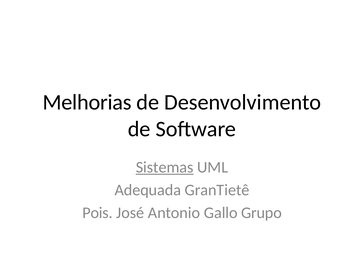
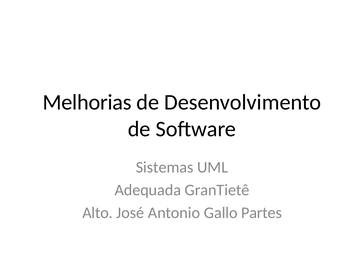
Sistemas underline: present -> none (165, 167)
Pois: Pois -> Alto (98, 213)
Grupo: Grupo -> Partes (262, 213)
